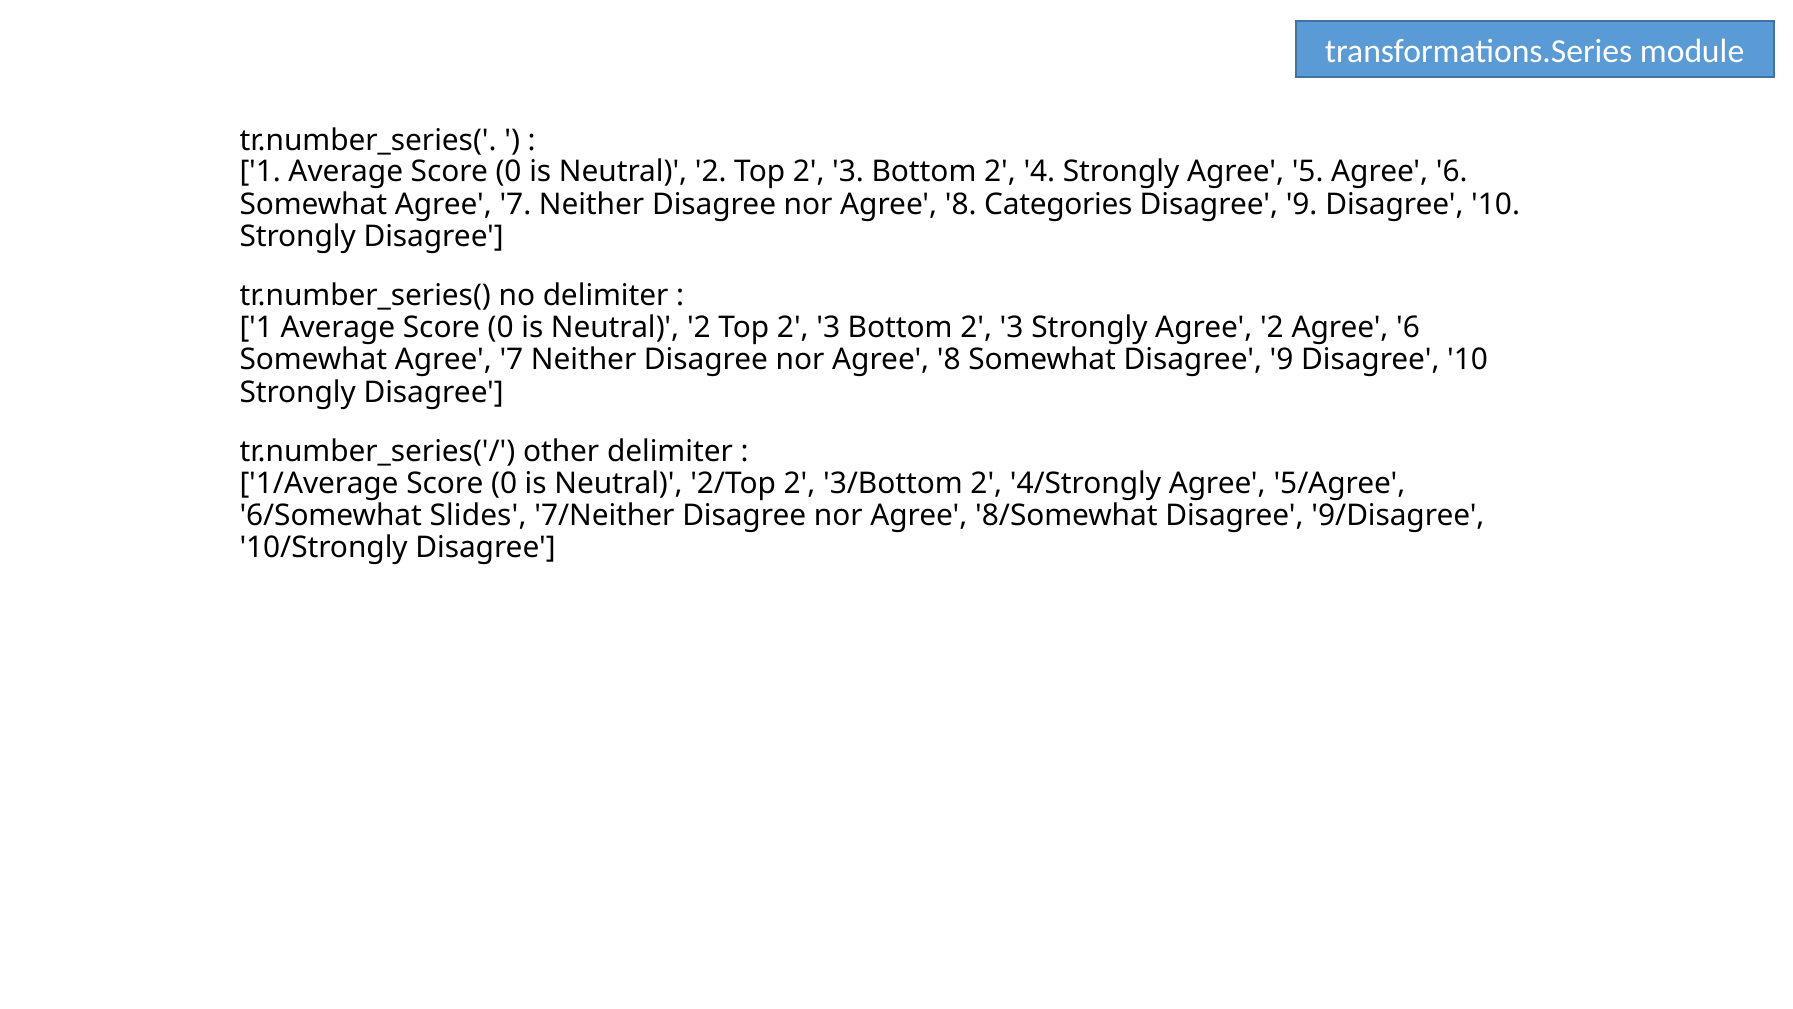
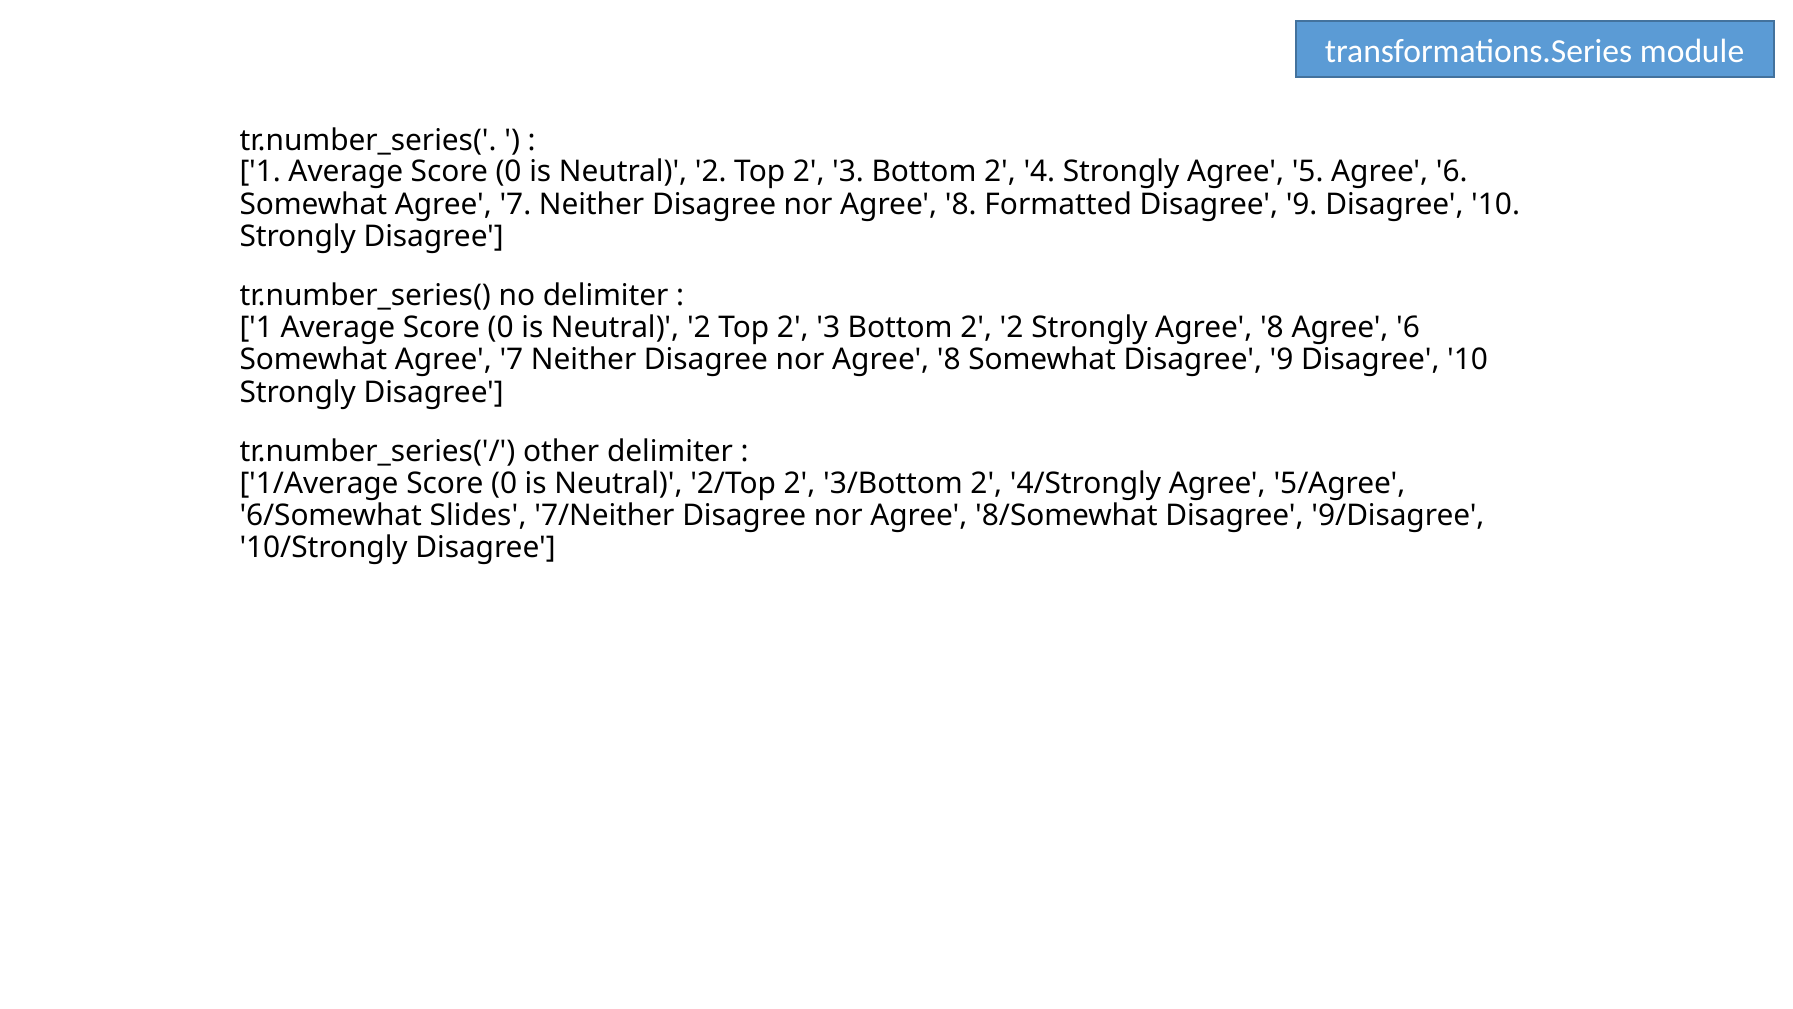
Categories: Categories -> Formatted (1058, 204)
Bottom 2 3: 3 -> 2 (1012, 328)
Strongly Agree 2: 2 -> 8 (1272, 328)
